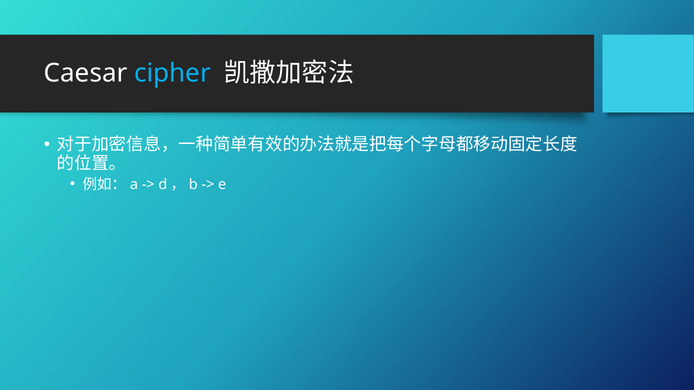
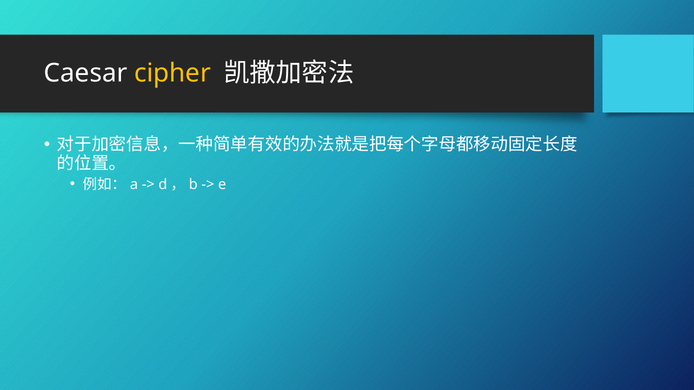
cipher colour: light blue -> yellow (172, 73)
